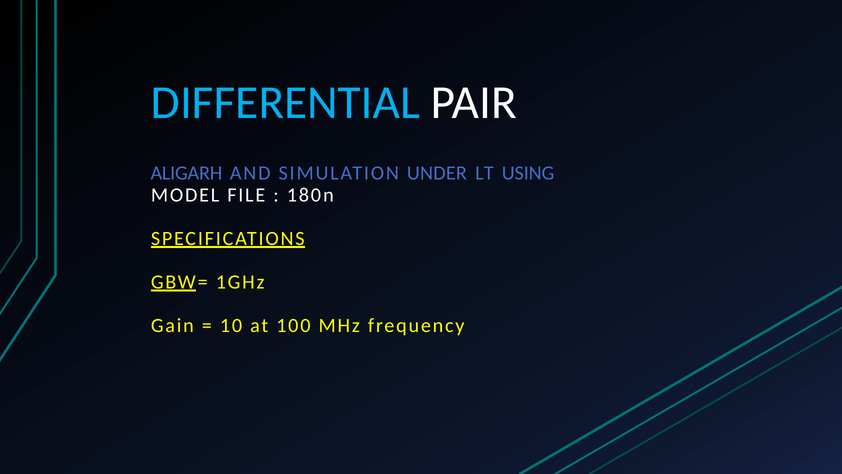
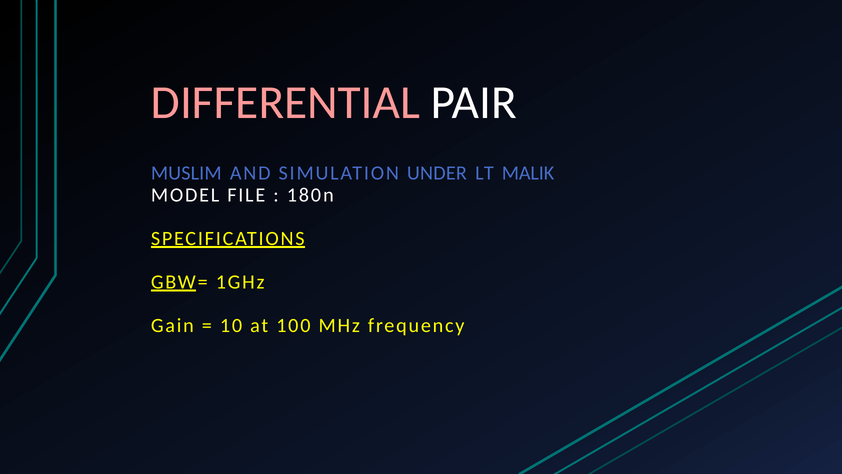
DIFFERENTIAL colour: light blue -> pink (286, 102)
ALIGARH: ALIGARH -> MUSLIM (186, 173)
USING: USING -> MALIK (528, 173)
